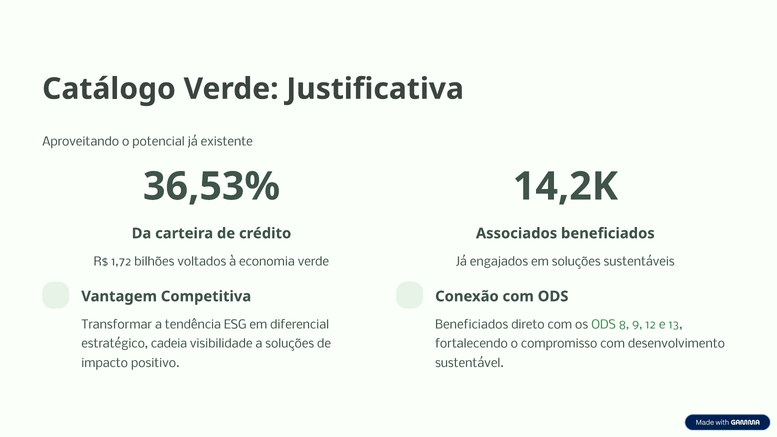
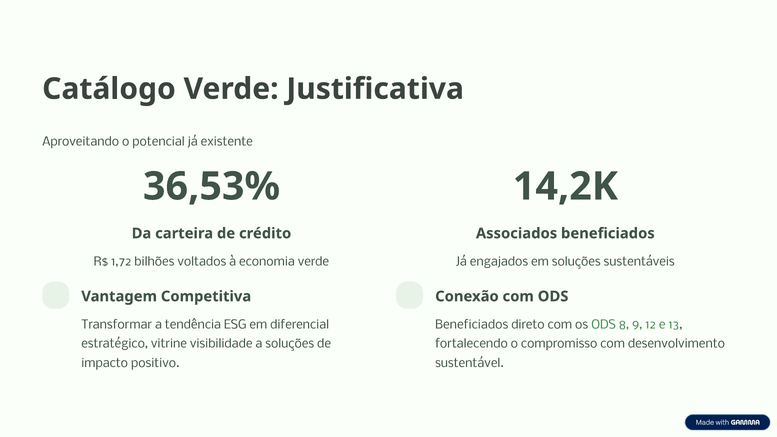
cadeia: cadeia -> vitrine (169, 344)
